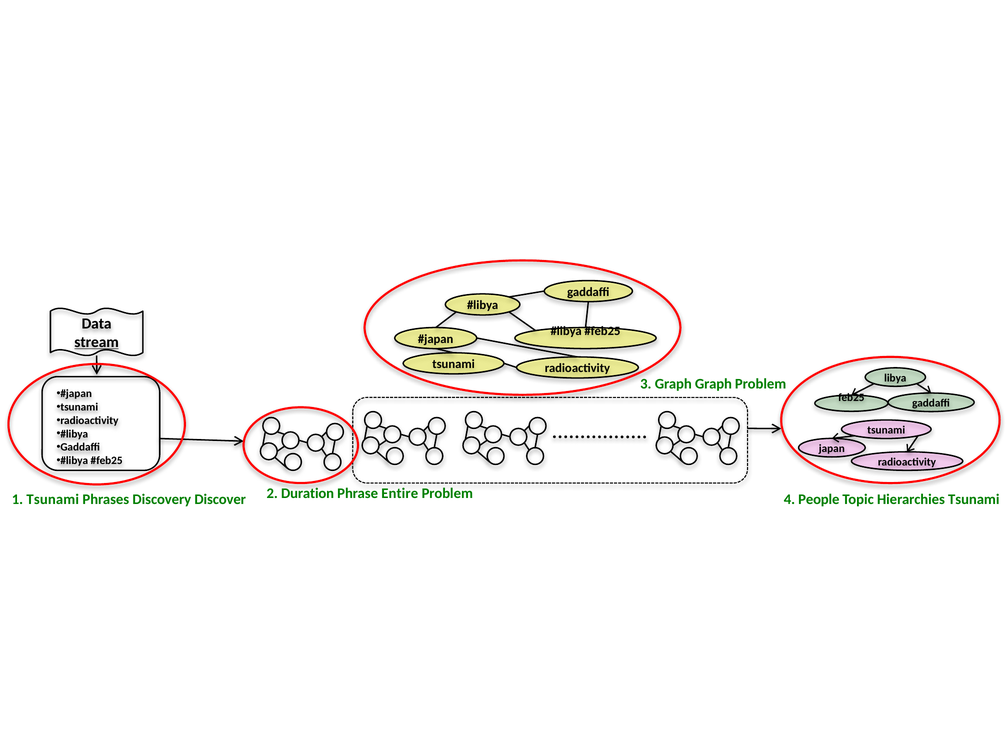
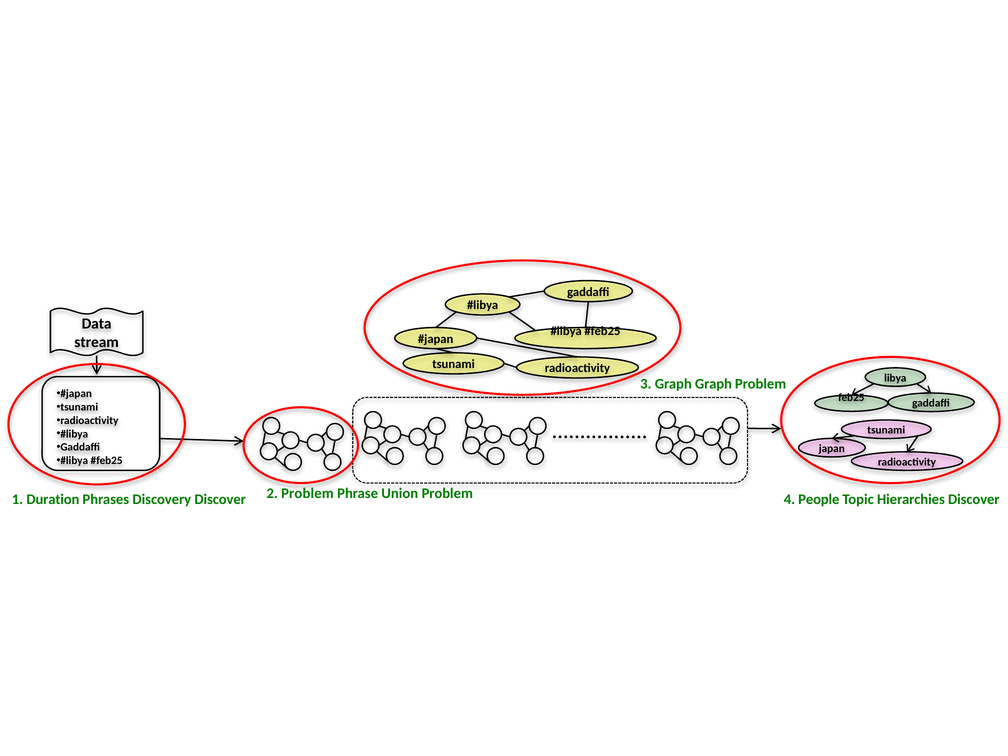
stream underline: present -> none (97, 342)
1 Tsunami: Tsunami -> Duration (53, 499)
2 Duration: Duration -> Problem (307, 494)
Entire: Entire -> Union (400, 494)
Hierarchies Tsunami: Tsunami -> Discover (974, 499)
